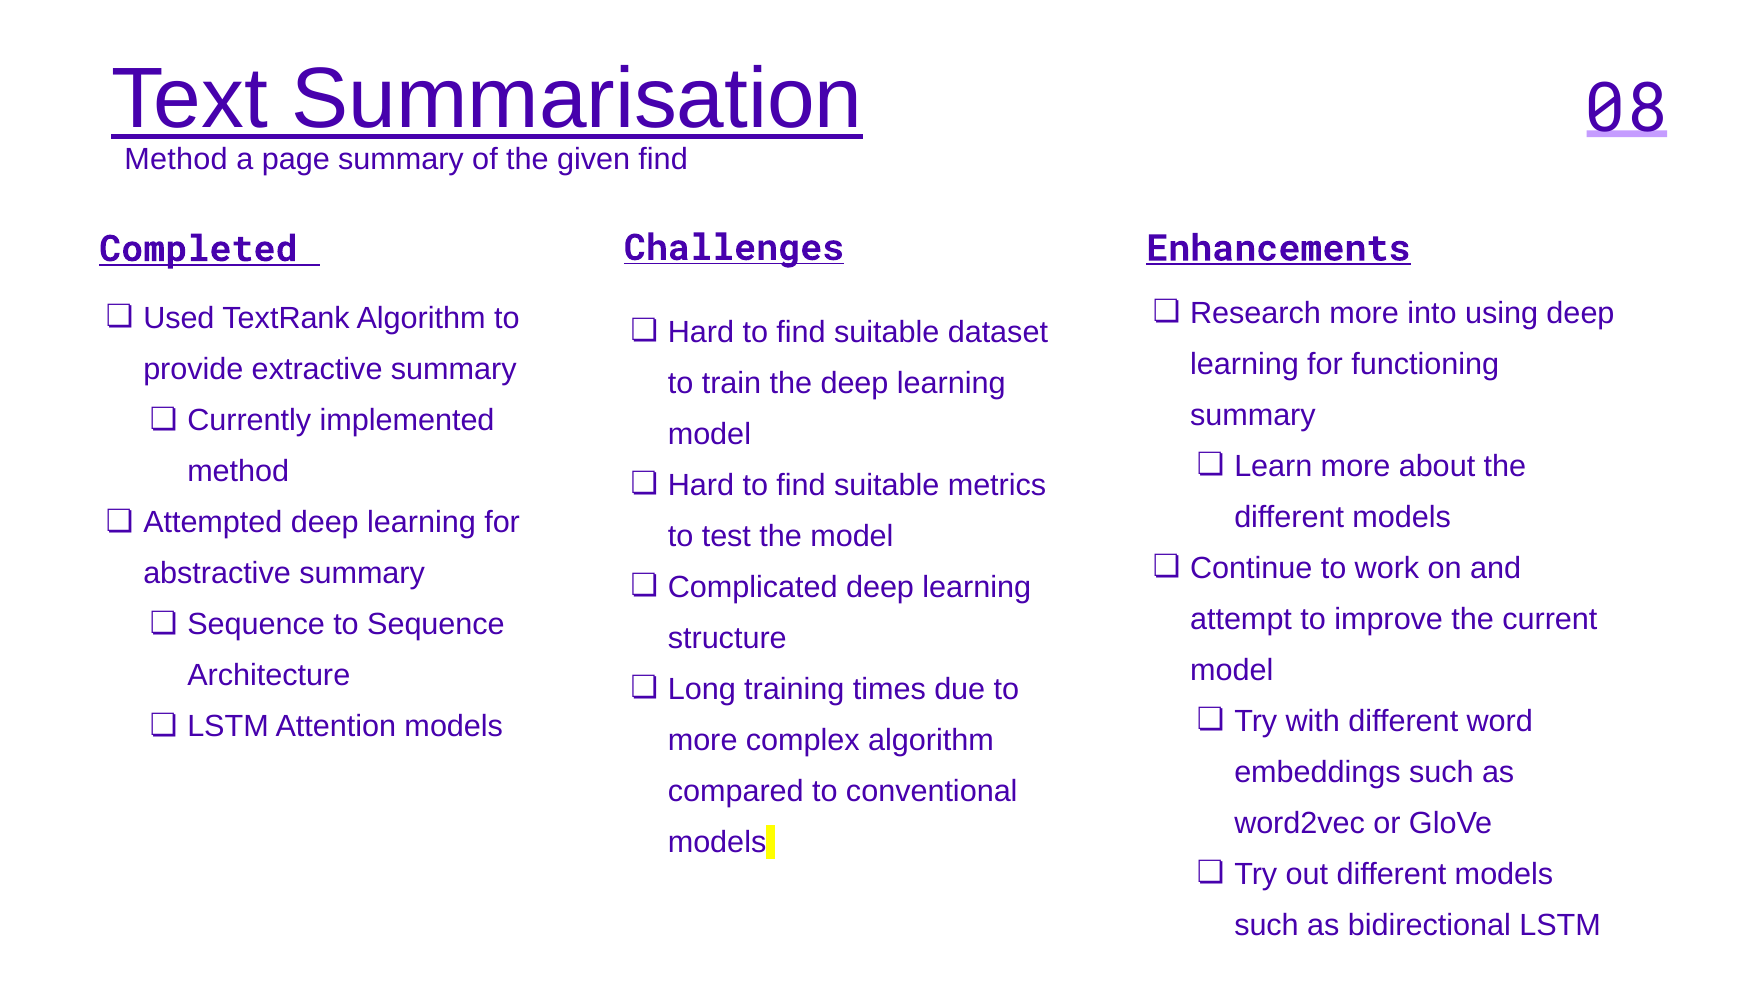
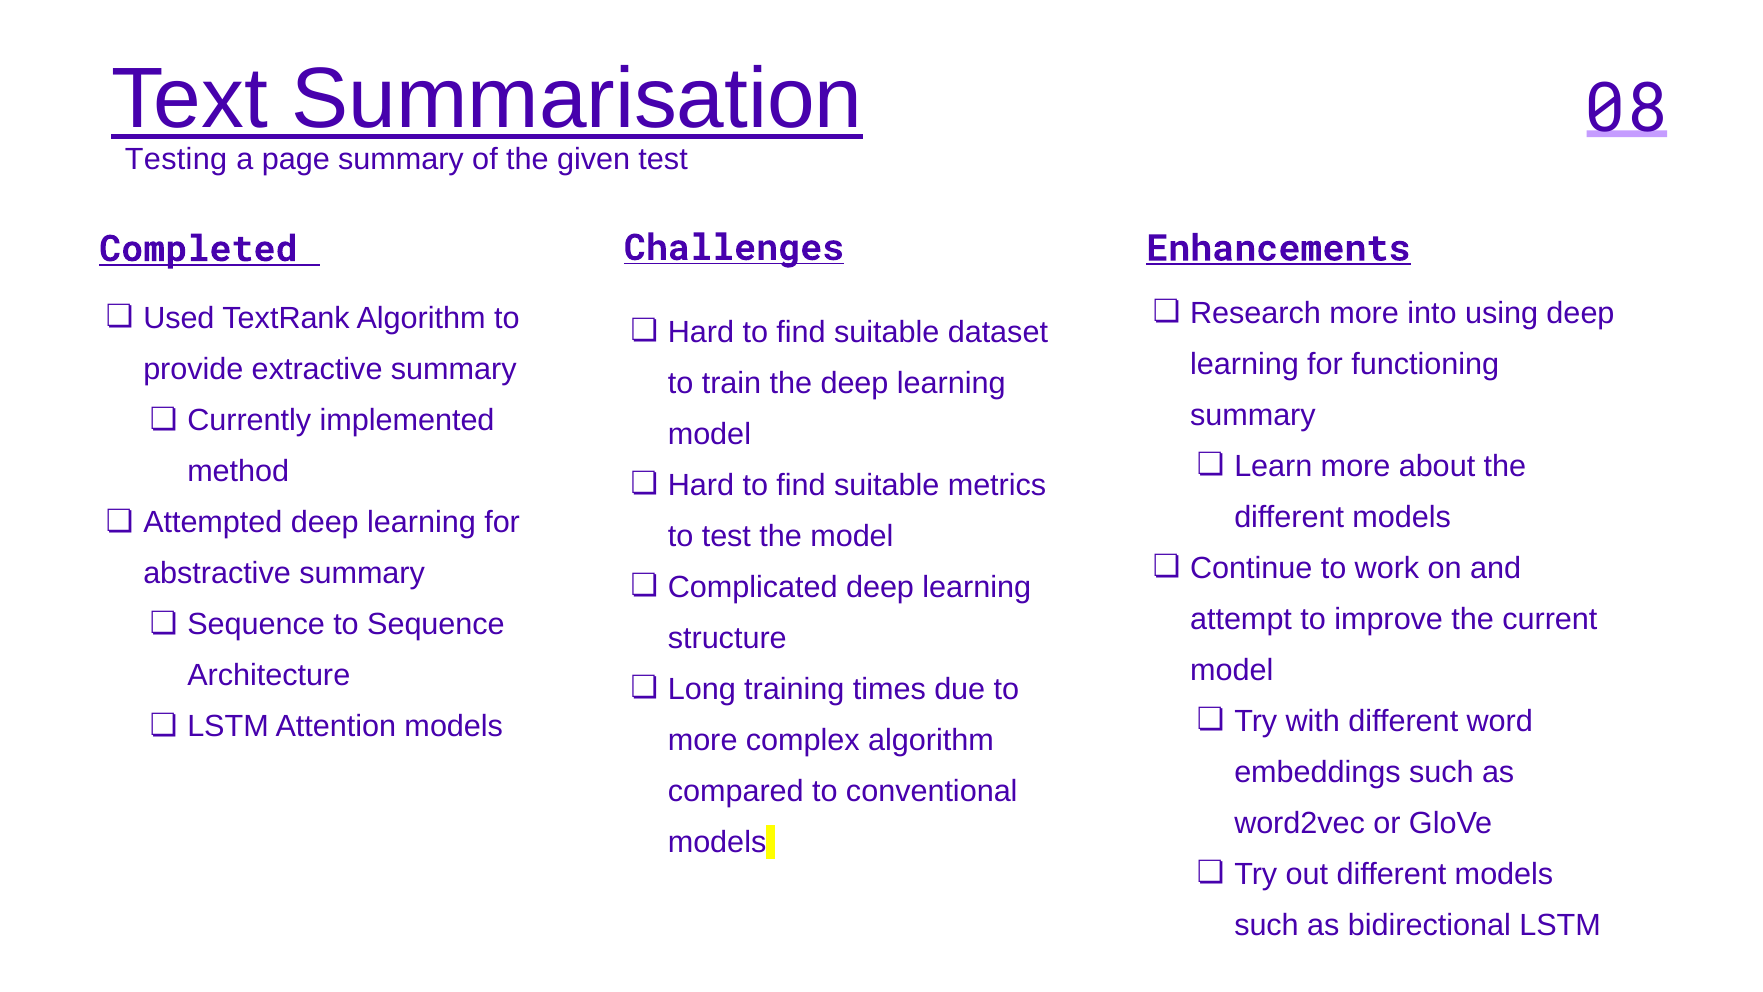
Method: Method -> Testing (176, 159)
given find: find -> test (663, 159)
